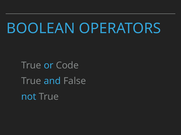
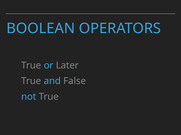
Code: Code -> Later (67, 66)
